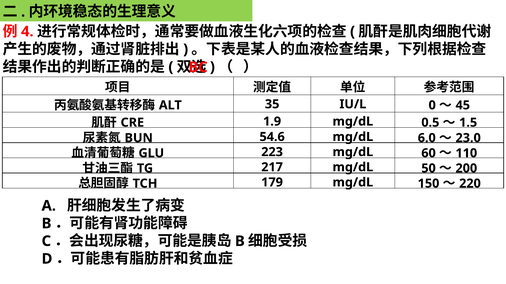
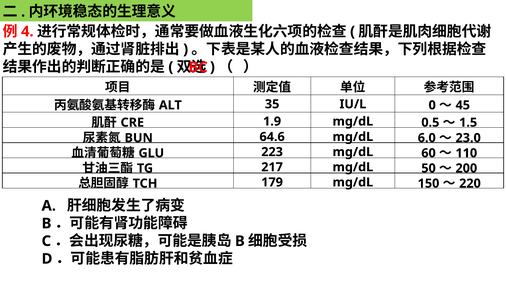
54.6: 54.6 -> 64.6 (272, 137)
